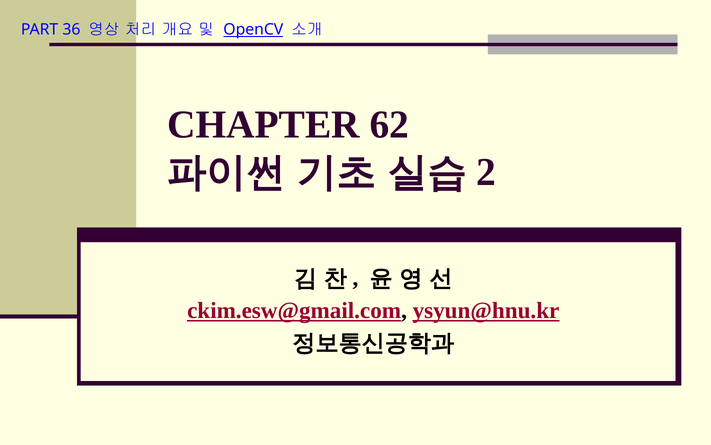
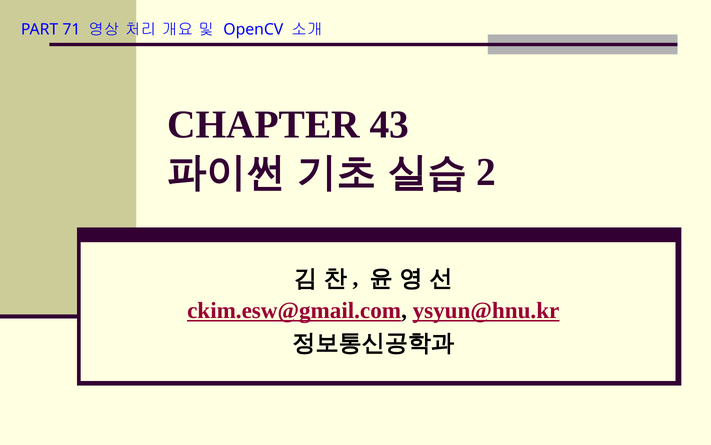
36: 36 -> 71 (71, 29)
OpenCV underline: present -> none (253, 29)
62: 62 -> 43 (389, 125)
